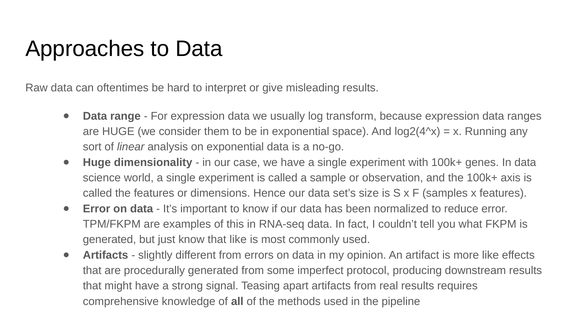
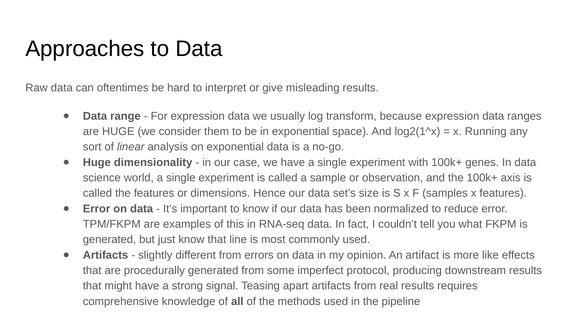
log2(4^x: log2(4^x -> log2(1^x (417, 131)
that like: like -> line (238, 239)
